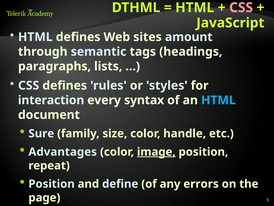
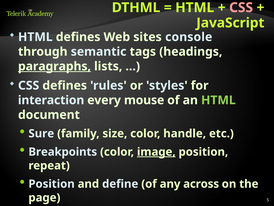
amount: amount -> console (189, 37)
paragraphs underline: none -> present (54, 66)
syntax: syntax -> mouse (144, 100)
HTML colour: light blue -> light green (218, 100)
Advantages: Advantages -> Breakpoints (63, 152)
errors: errors -> across (201, 183)
